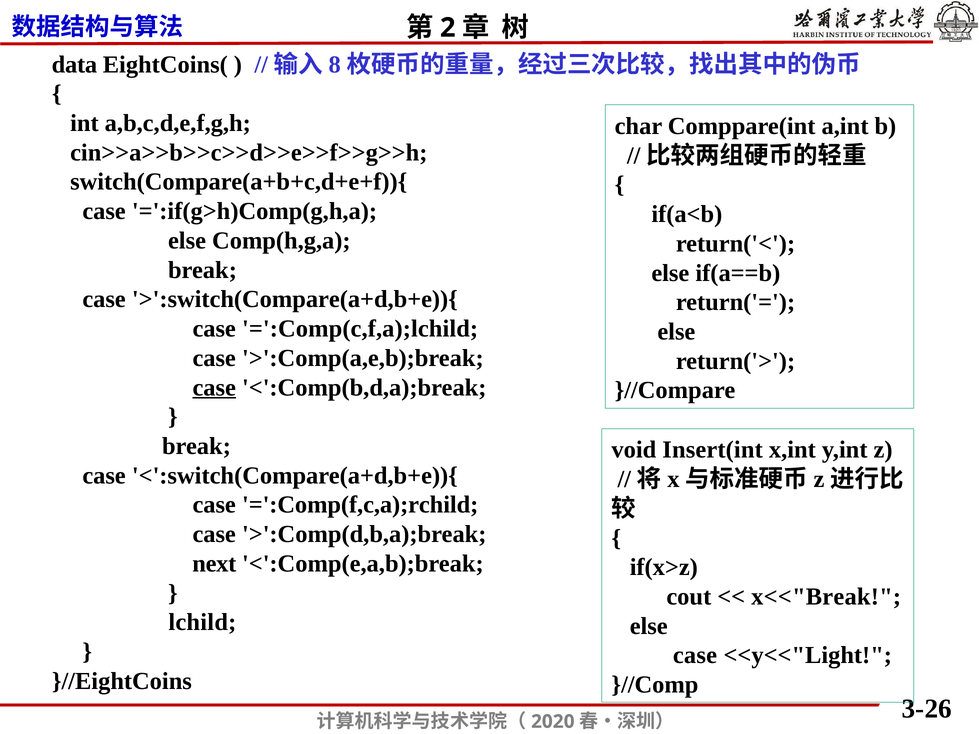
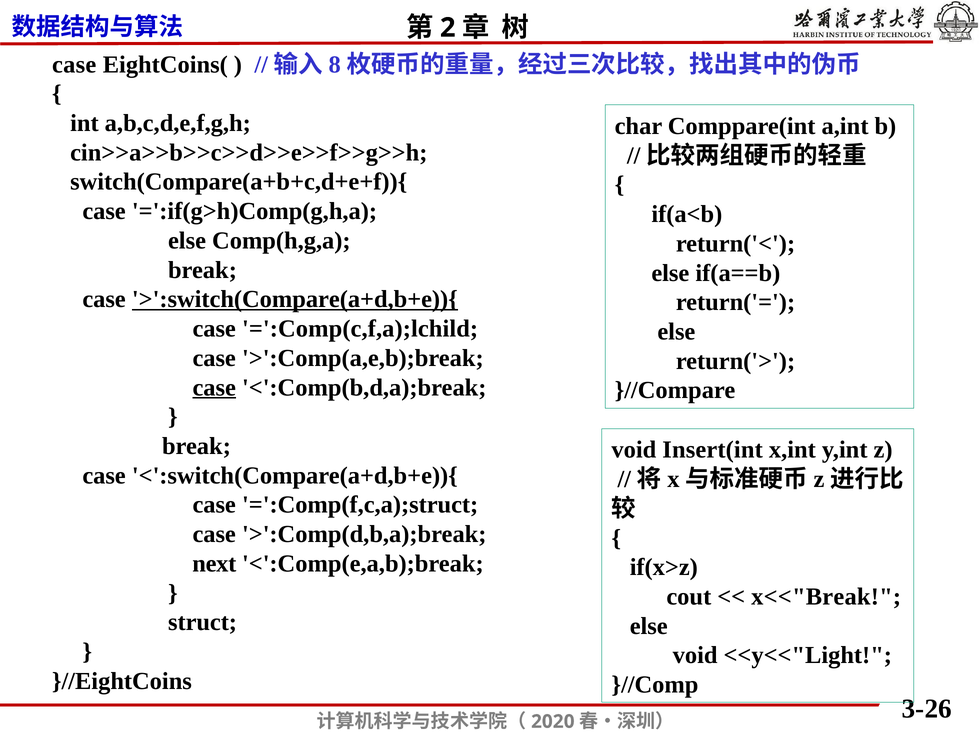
data: data -> case (74, 64)
>':switch(Compare(a+d,b+e)){ underline: none -> present (295, 299)
=':Comp(f,c,a);rchild: =':Comp(f,c,a);rchild -> =':Comp(f,c,a);struct (360, 505)
lchild: lchild -> struct (203, 623)
case: case -> void (695, 656)
